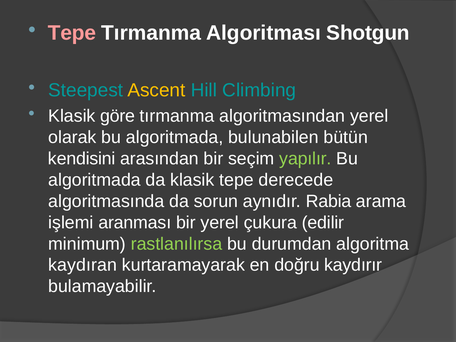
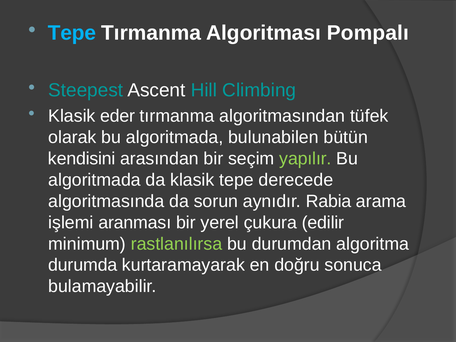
Tepe colour: pink -> light blue (72, 33)
Shotgun: Shotgun -> Pompalı (368, 33)
Ascent colour: yellow -> white (156, 90)
göre: göre -> eder (118, 116)
algoritmasından yerel: yerel -> tüfek (369, 116)
kaydıran: kaydıran -> durumda (83, 265)
kaydırır: kaydırır -> sonuca (353, 265)
